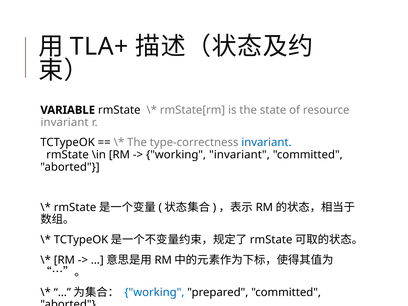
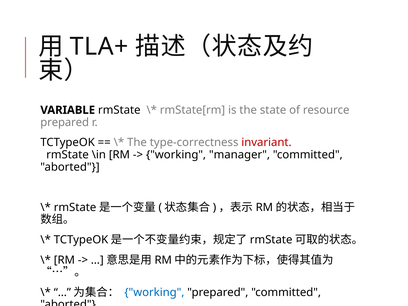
invariant: invariant -> prepared (65, 122)
invariant colour: blue -> red (266, 143)
working invariant: invariant -> manager (240, 155)
